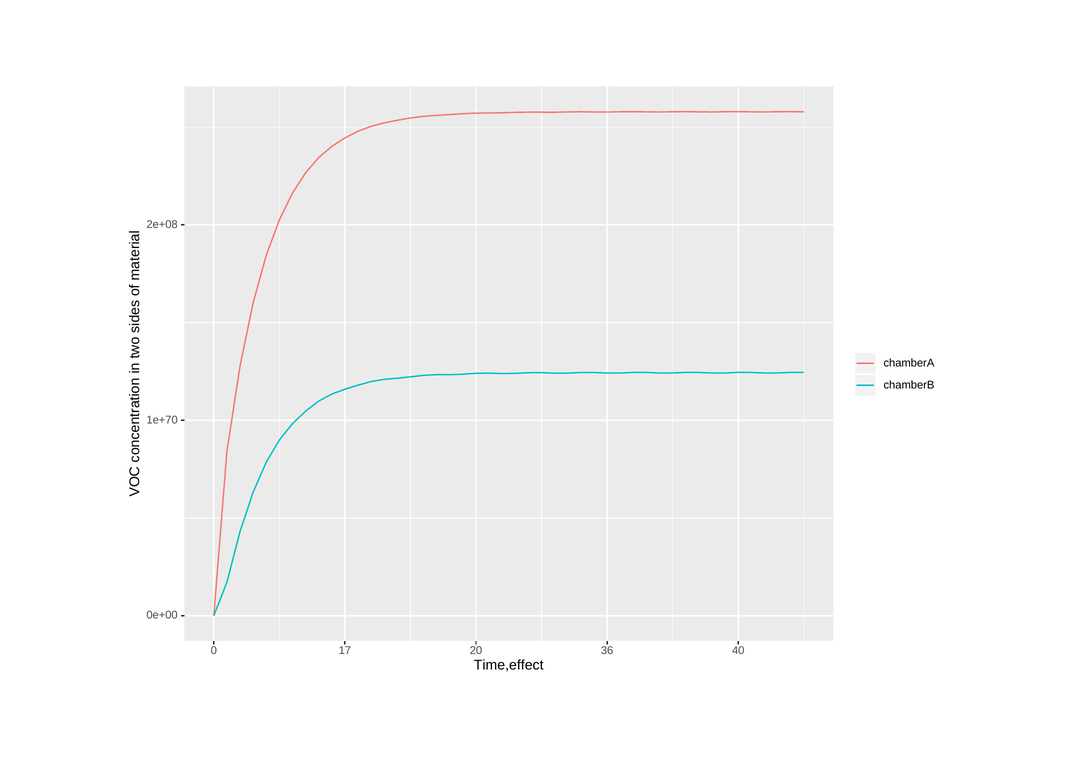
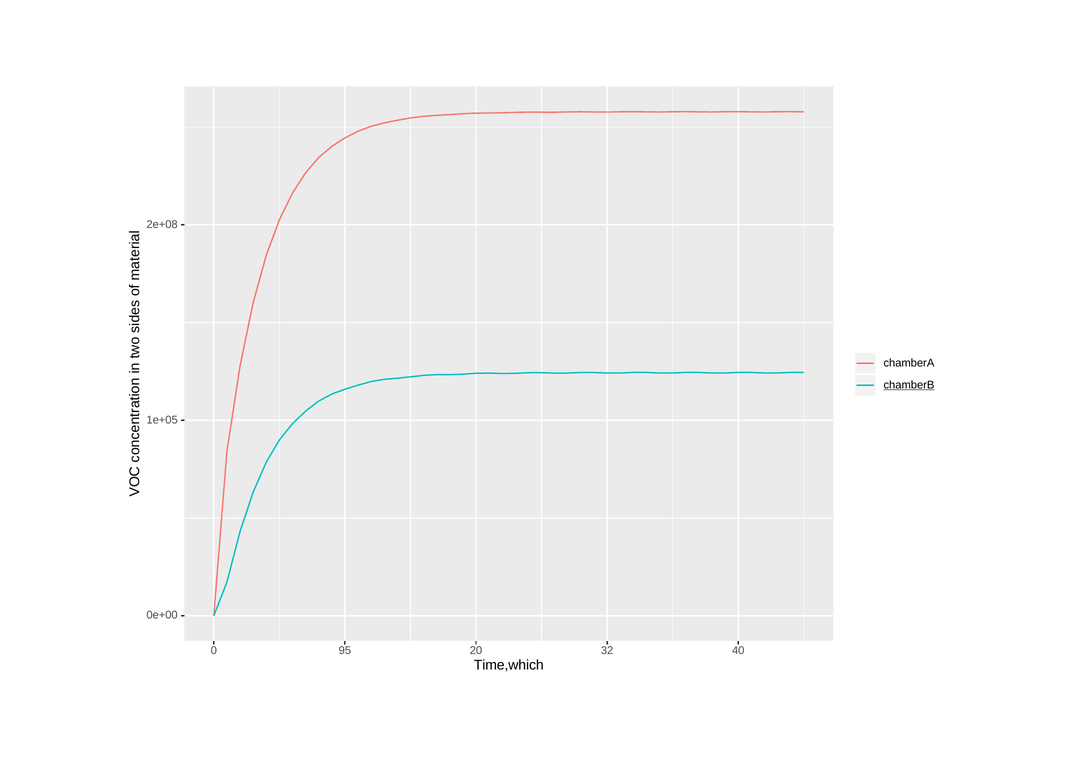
chamberB underline: none -> present (909, 385)
1e+70: 1e+70 -> 1e+05 (162, 420)
17: 17 -> 95 (345, 651)
36: 36 -> 32 (607, 651)
Time,effect: Time,effect -> Time,which (509, 665)
